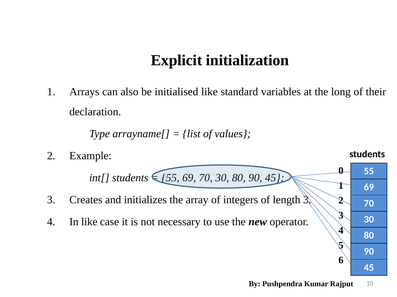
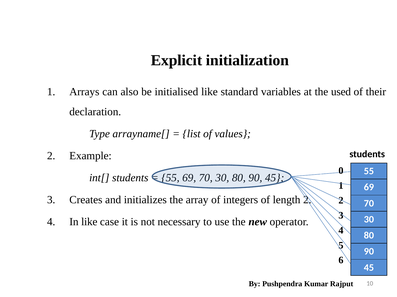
long: long -> used (341, 92)
length 3: 3 -> 2 (307, 200)
